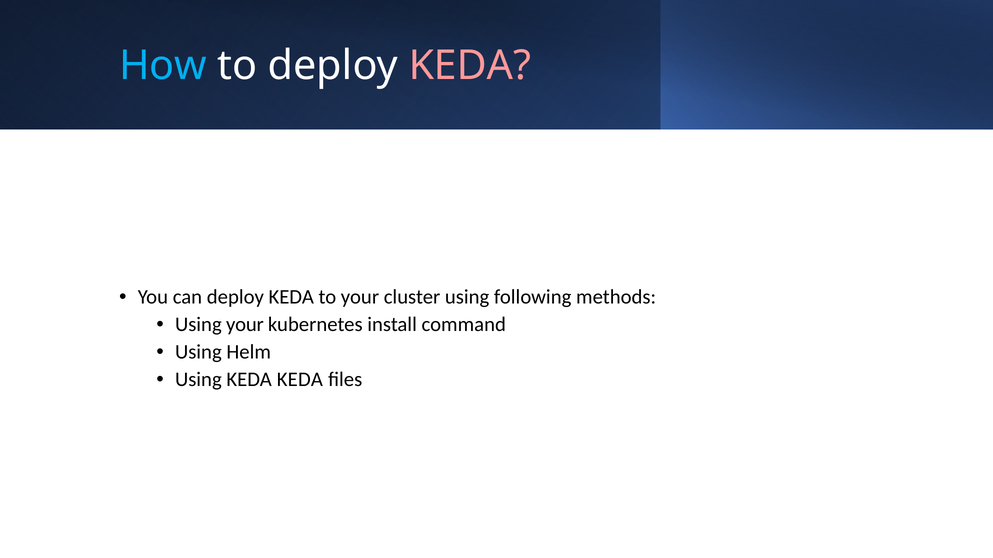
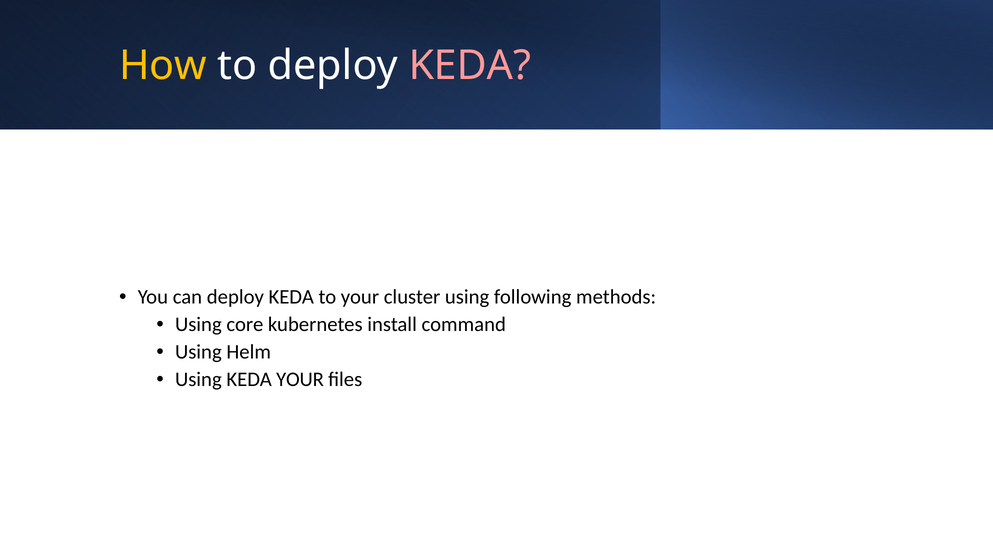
How colour: light blue -> yellow (163, 66)
Using your: your -> core (245, 325)
KEDA KEDA: KEDA -> YOUR (300, 380)
